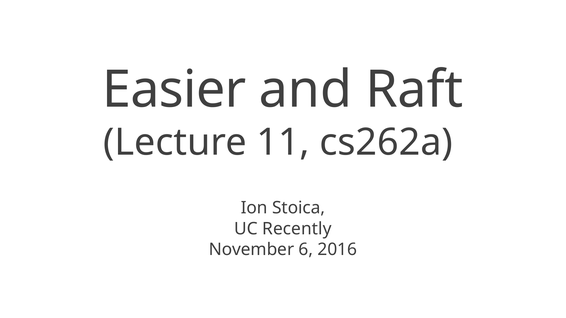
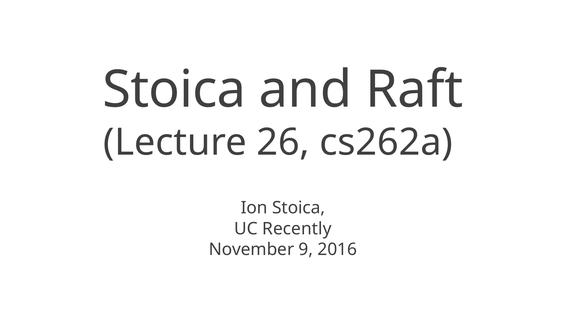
Easier: Easier -> Stoica (174, 90)
11: 11 -> 26 (283, 143)
6: 6 -> 9 (306, 250)
